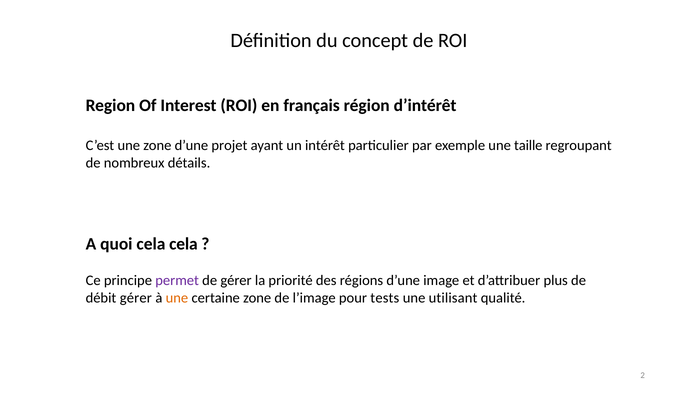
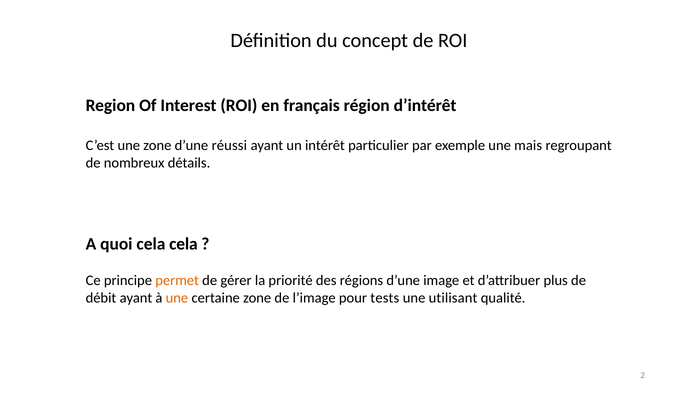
projet: projet -> réussi (229, 145)
taille: taille -> mais (528, 145)
permet colour: purple -> orange (177, 280)
débit gérer: gérer -> ayant (136, 297)
